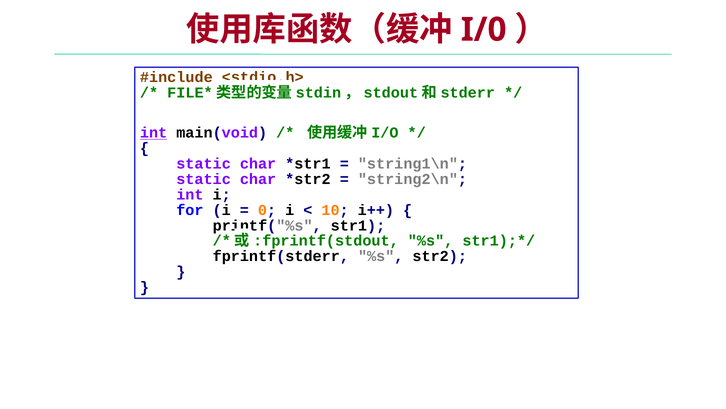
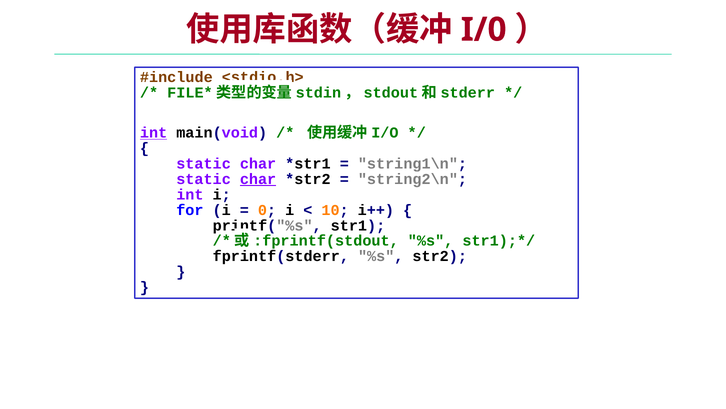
char underline: none -> present (258, 179)
